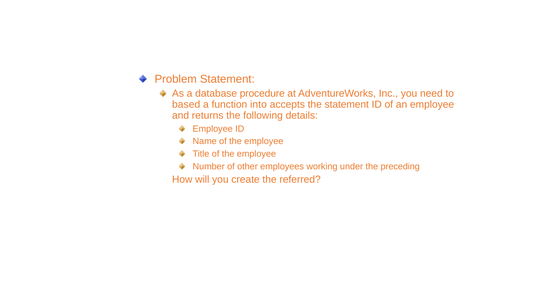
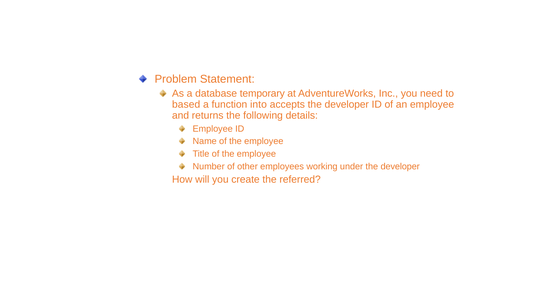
procedure: procedure -> temporary (262, 94)
accepts the statement: statement -> developer (347, 105)
under the preceding: preceding -> developer (400, 167)
